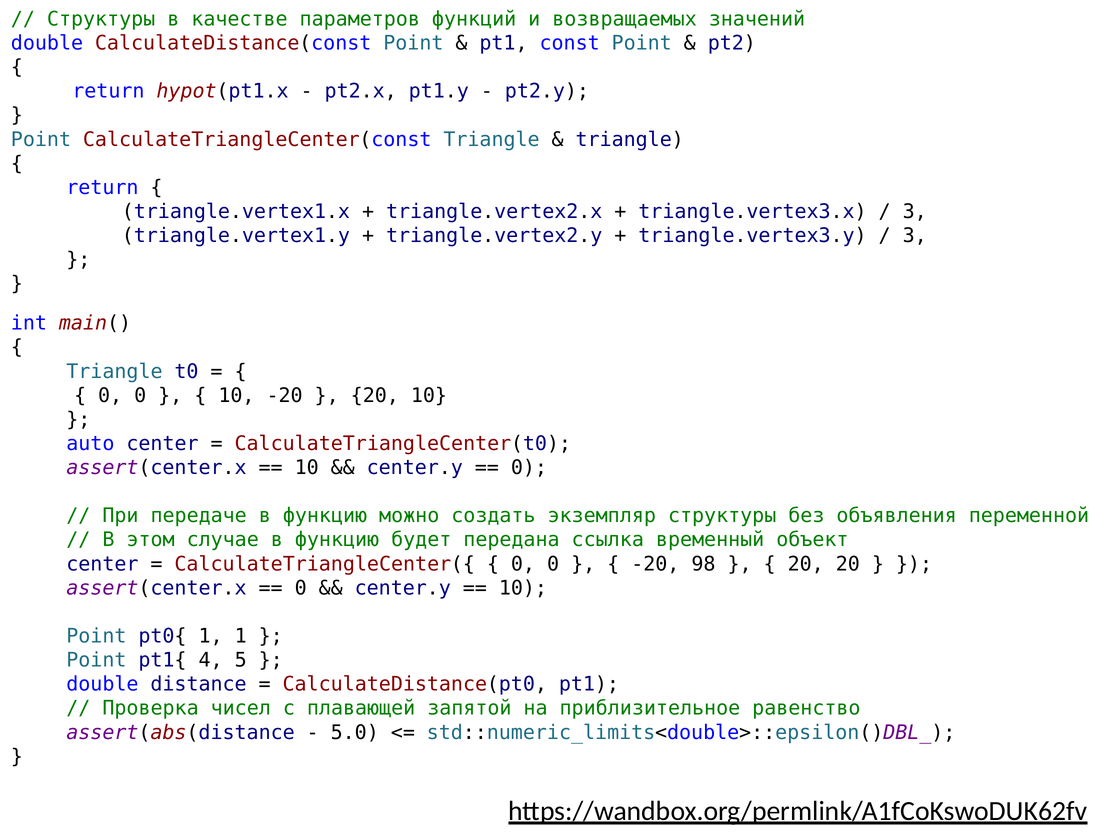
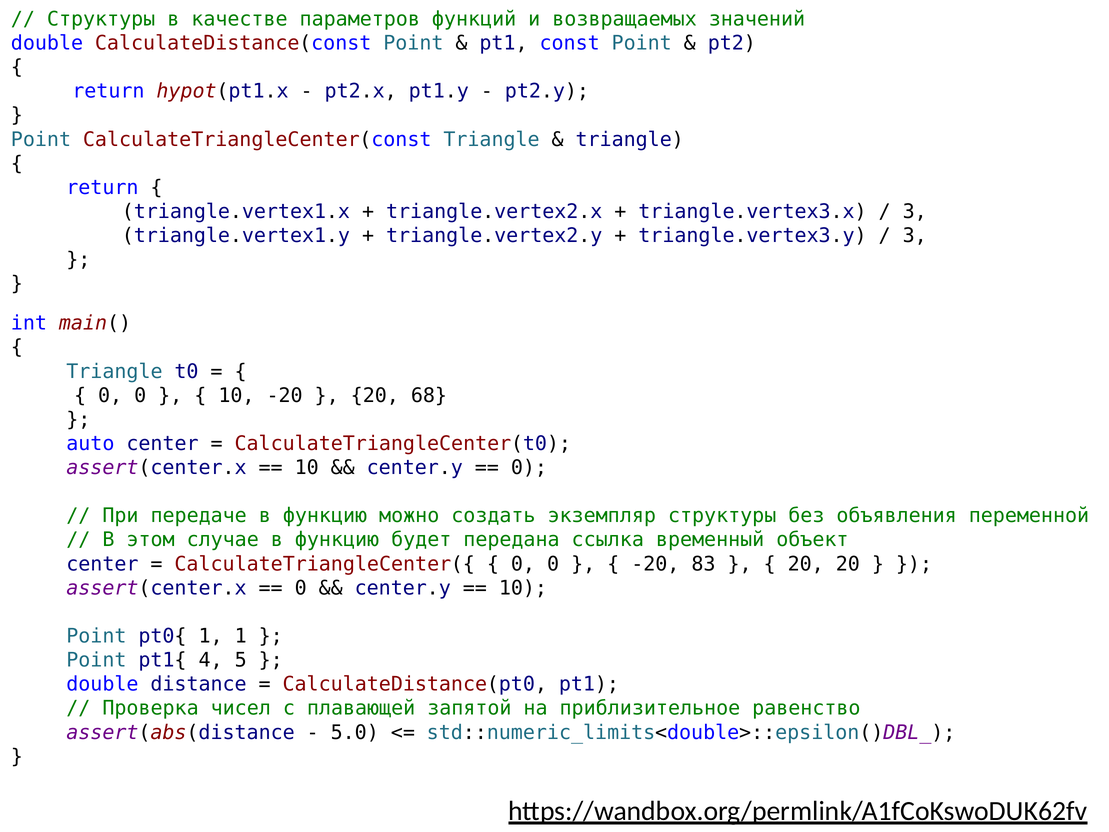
20 10: 10 -> 68 (429, 395)
98: 98 -> 83 (703, 564)
